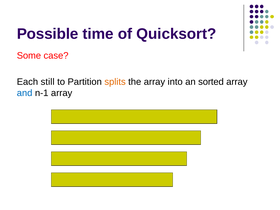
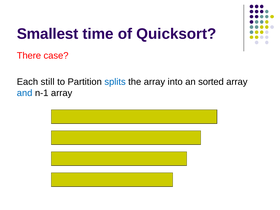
Possible: Possible -> Smallest (48, 34)
Some: Some -> There (29, 56)
splits colour: orange -> blue (115, 82)
